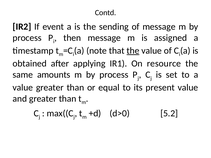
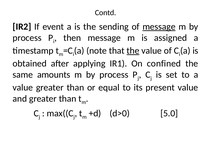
message underline: none -> present (159, 27)
resource: resource -> confined (164, 64)
5.2: 5.2 -> 5.0 (169, 114)
